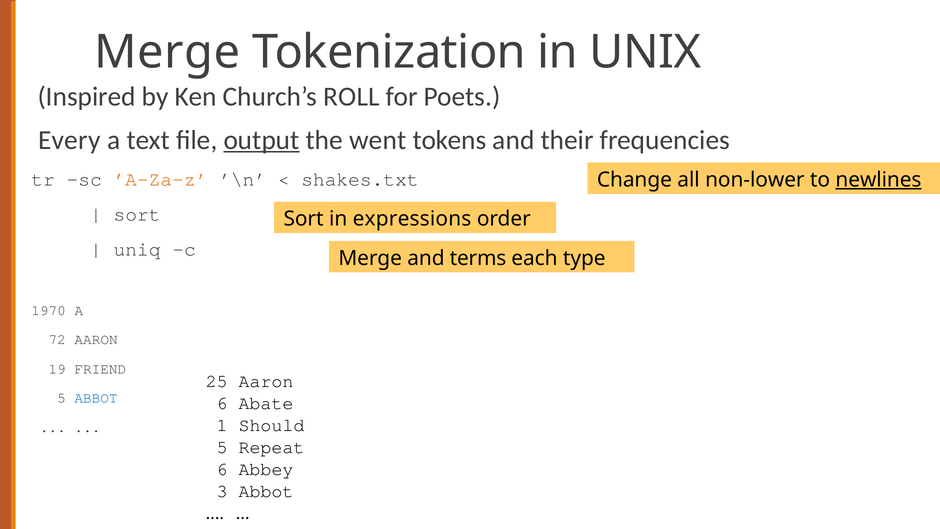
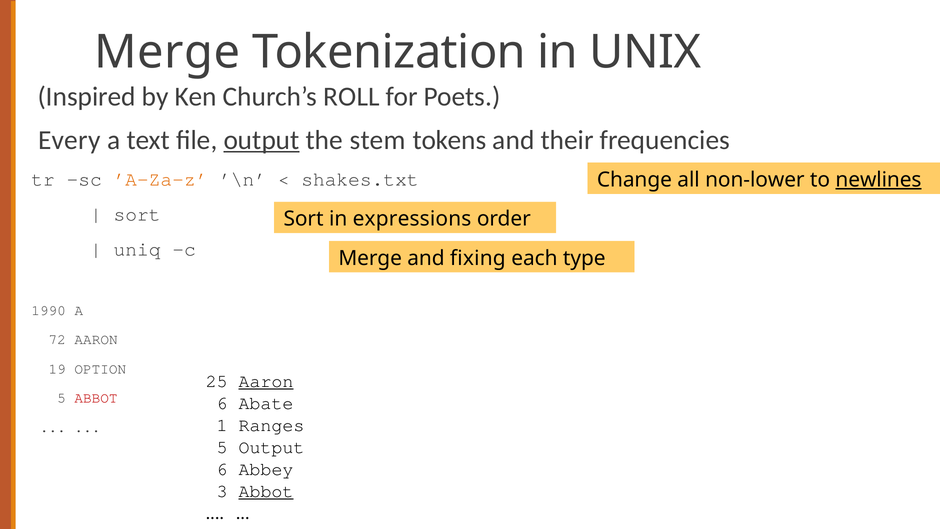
went: went -> stem (378, 140)
terms: terms -> fixing (478, 258)
1970: 1970 -> 1990 (49, 310)
FRIEND: FRIEND -> OPTION (100, 369)
Aaron underline: none -> present (266, 381)
ABBOT colour: blue -> red (96, 398)
Should: Should -> Ranges (271, 425)
5 Repeat: Repeat -> Output (271, 447)
Abbot underline: none -> present (266, 491)
